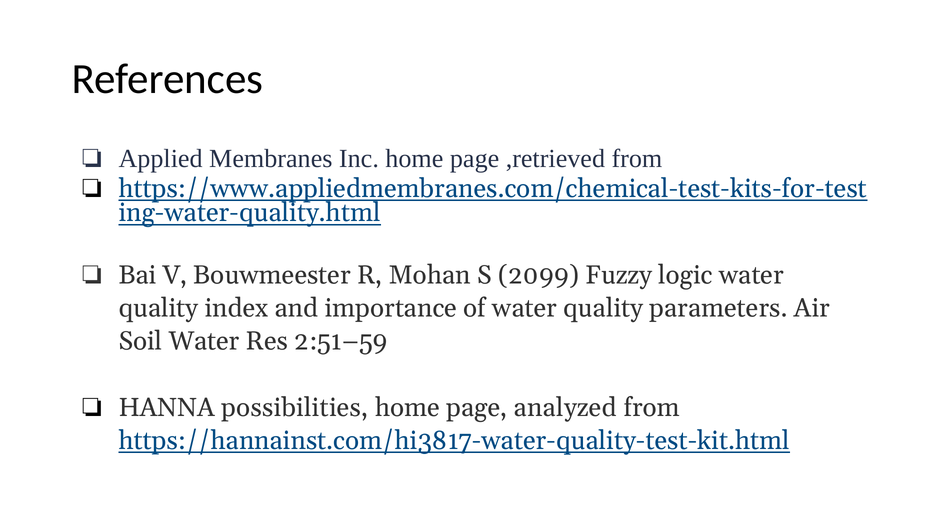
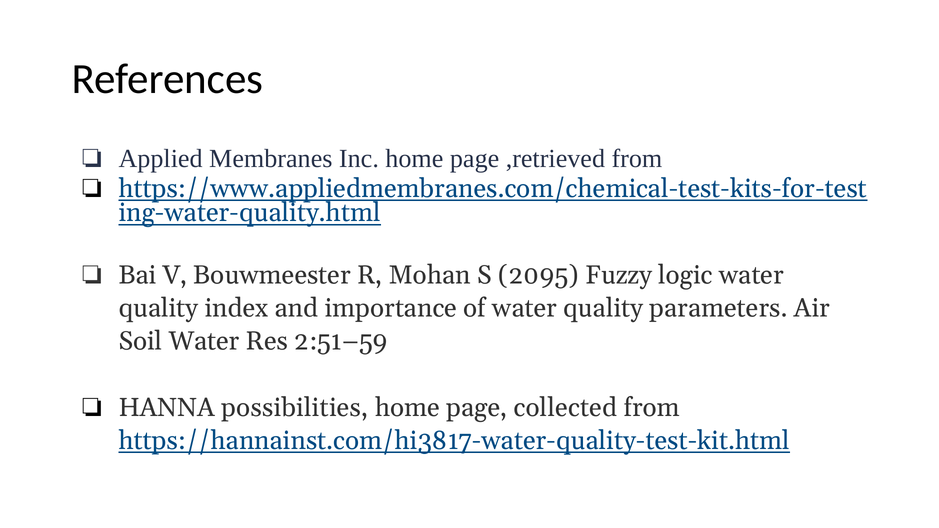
2099: 2099 -> 2095 (538, 275)
analyzed: analyzed -> collected (565, 408)
